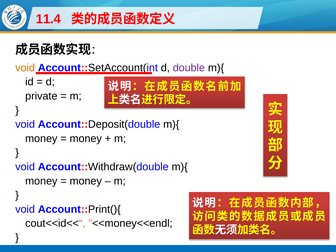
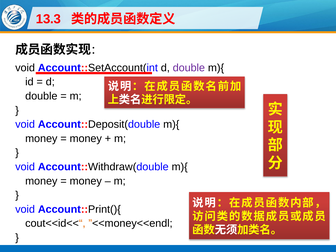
11.4: 11.4 -> 13.3 (48, 19)
void colour: orange -> black (25, 68)
private: private -> double (41, 96)
